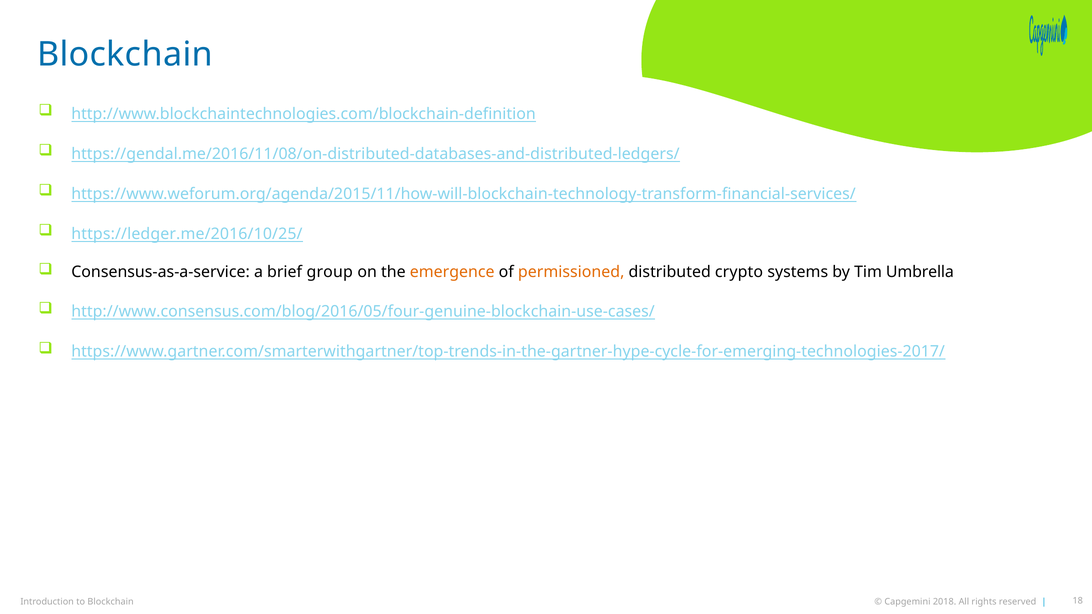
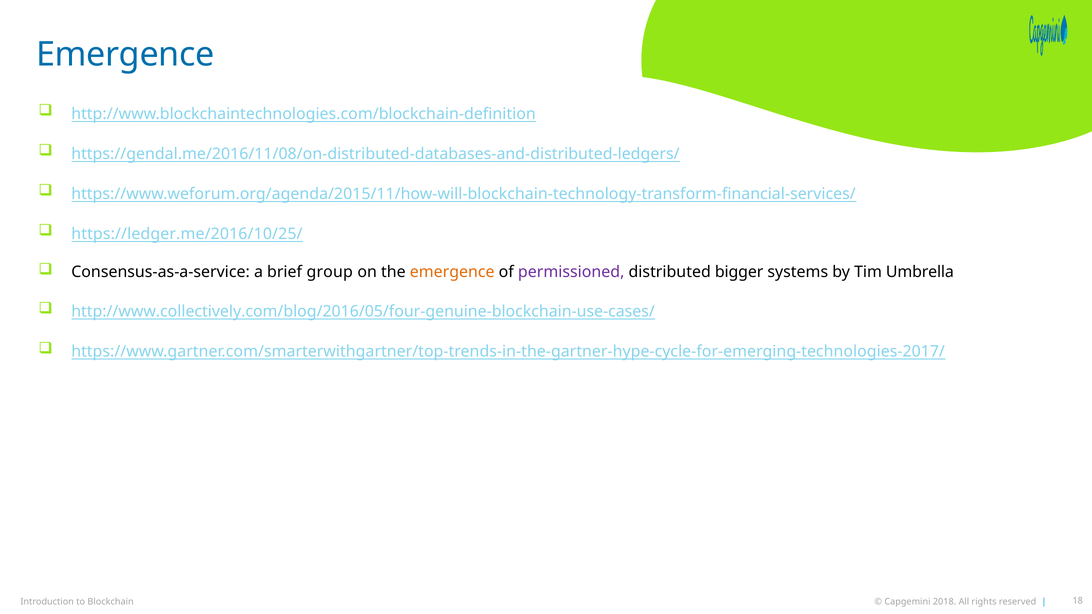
Blockchain: Blockchain -> Emergence (125, 54)
permissioned colour: orange -> purple (571, 272)
crypto: crypto -> bigger (739, 272)
http://www.consensus.com/blog/2016/05/four-genuine-blockchain-use-cases/: http://www.consensus.com/blog/2016/05/four-genuine-blockchain-use-cases/ -> http://www.collectively.com/blog/2016/05/four-genuine-blockchain-use-cases/ (363, 312)
